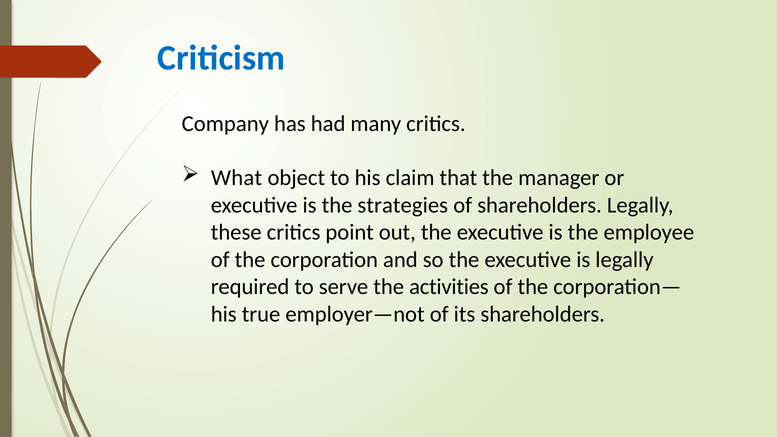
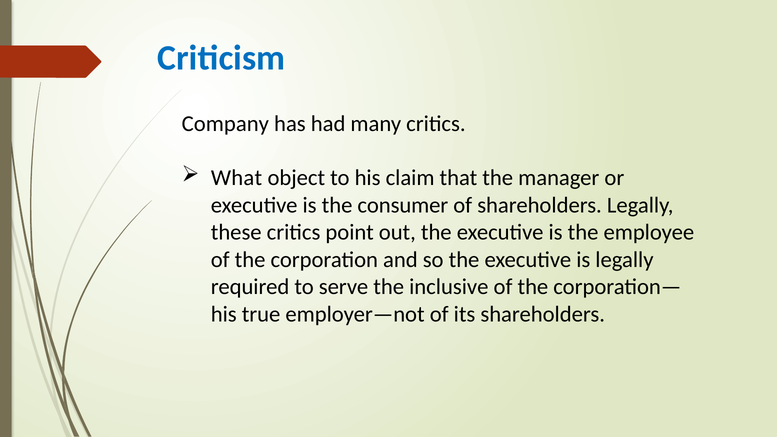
strategies: strategies -> consumer (403, 205)
activities: activities -> inclusive (449, 287)
